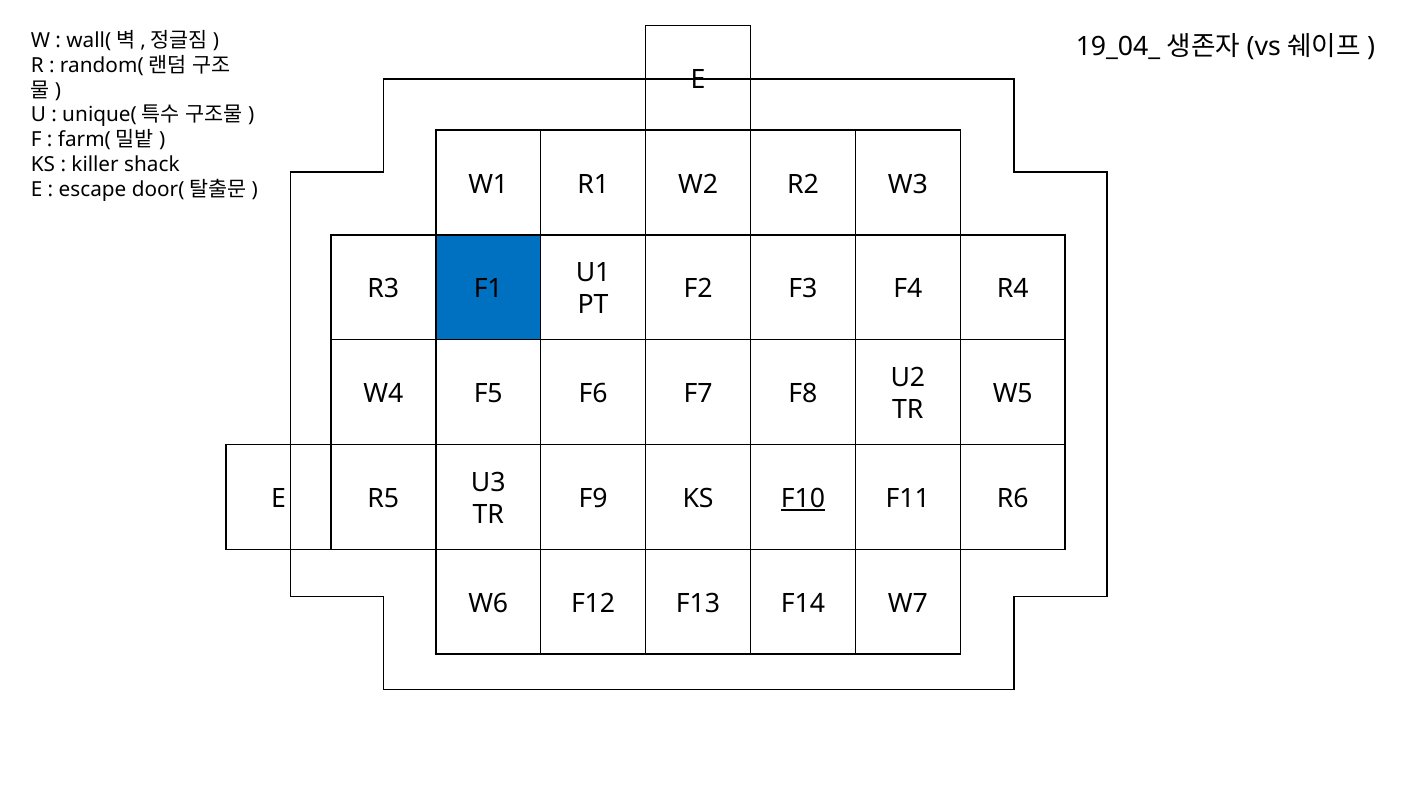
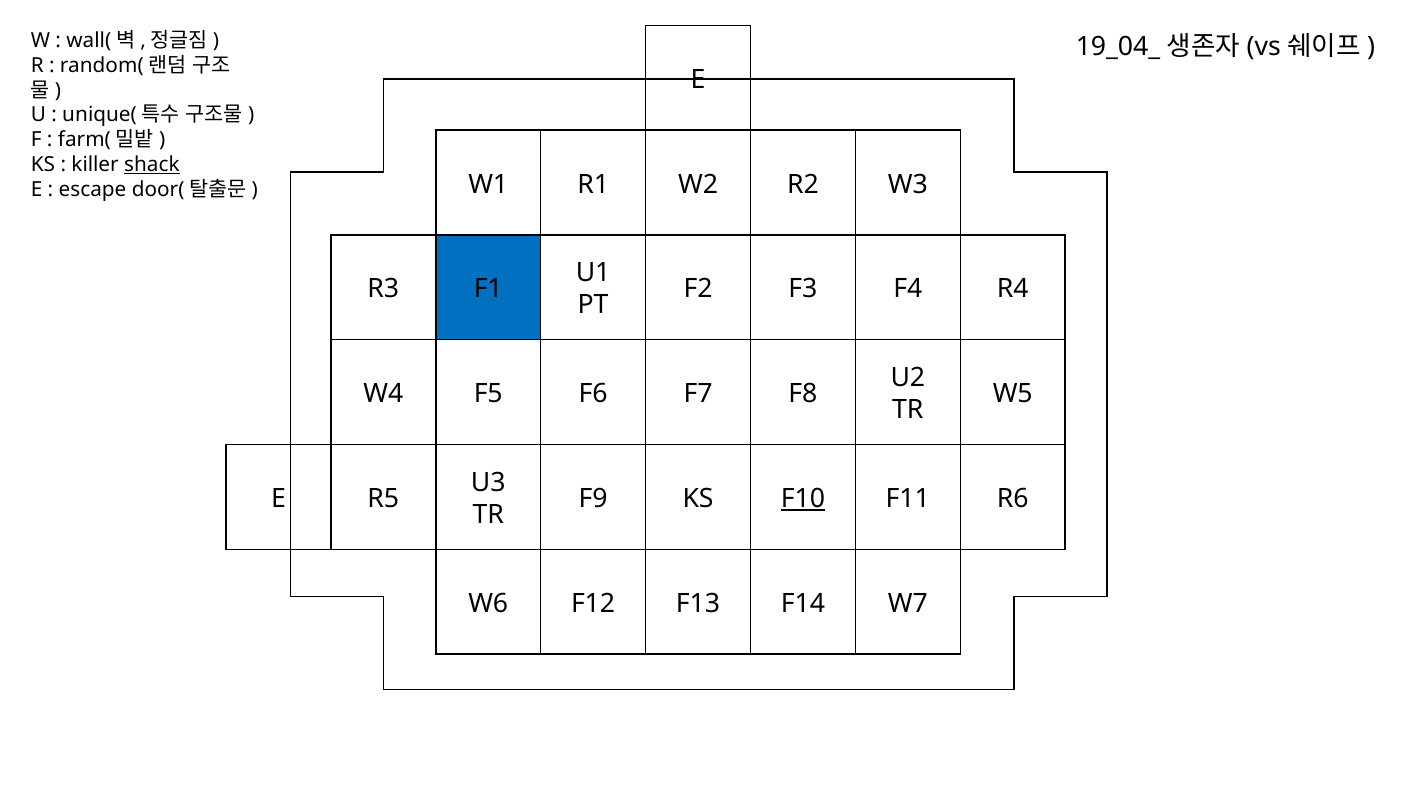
shack underline: none -> present (152, 165)
